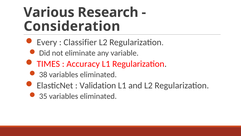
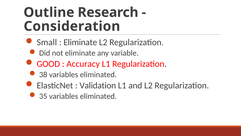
Various: Various -> Outline (49, 12)
Every: Every -> Small (47, 42)
Classifier: Classifier -> Eliminate (80, 42)
TIMES: TIMES -> GOOD (48, 64)
